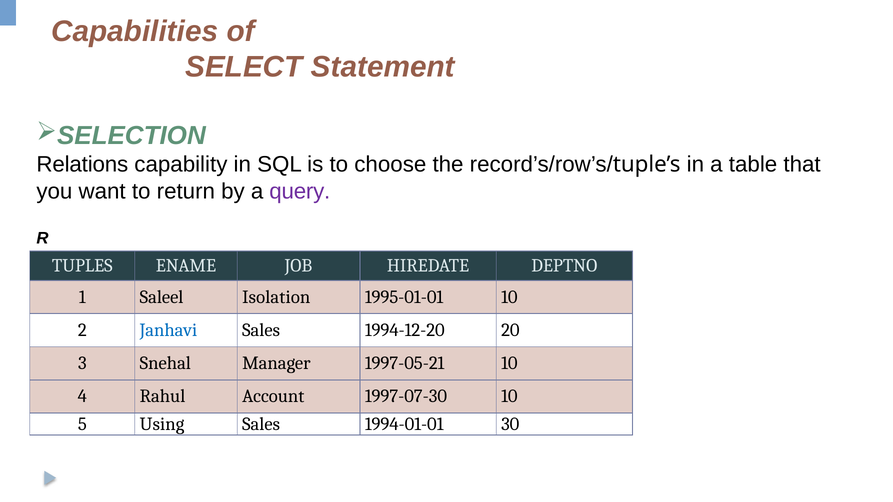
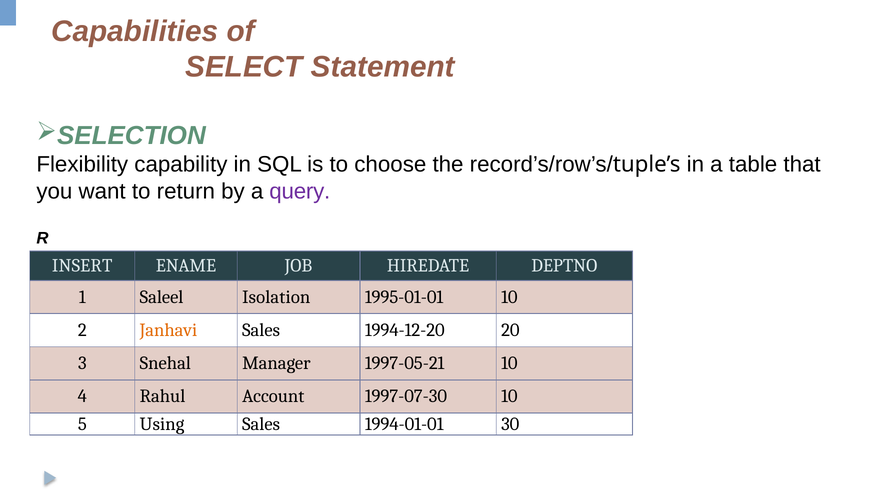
Relations: Relations -> Flexibility (82, 164)
TUPLES: TUPLES -> INSERT (82, 266)
Janhavi colour: blue -> orange (168, 330)
